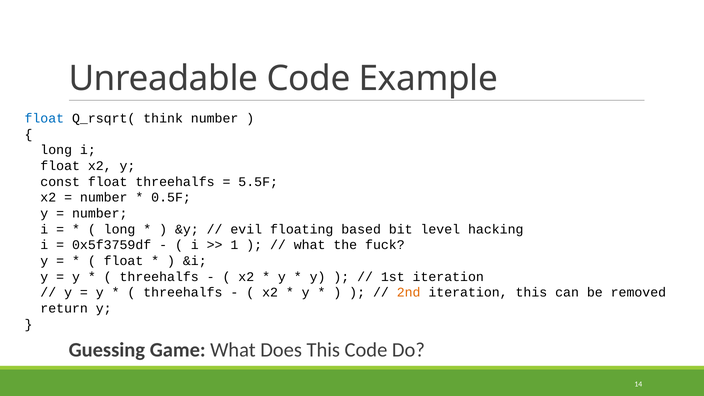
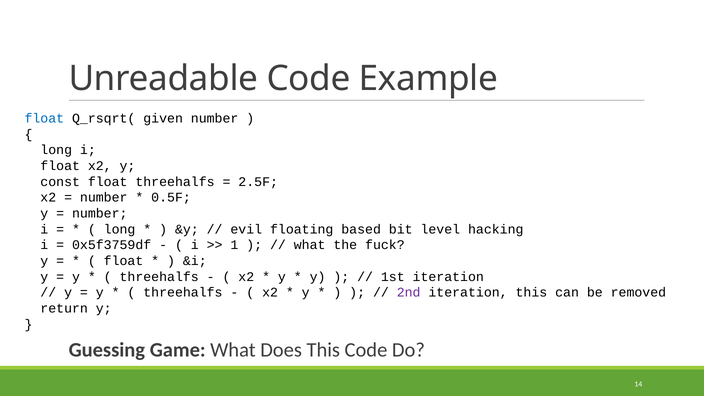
think: think -> given (163, 118)
5.5F: 5.5F -> 2.5F (258, 182)
2nd colour: orange -> purple (409, 293)
